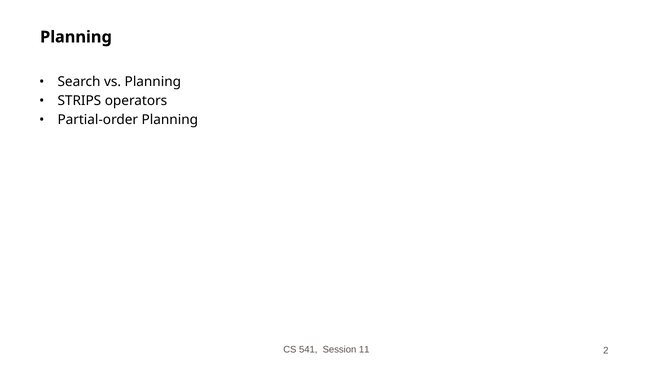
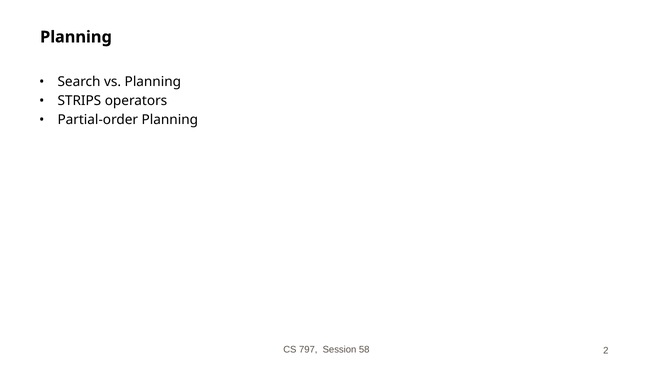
541: 541 -> 797 (308, 350)
11: 11 -> 58 (364, 350)
